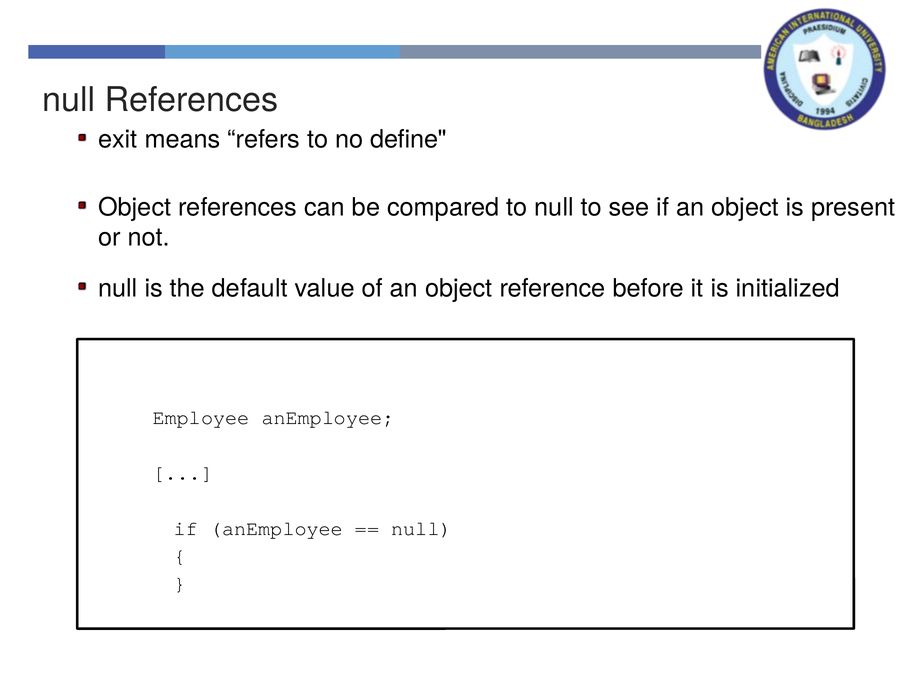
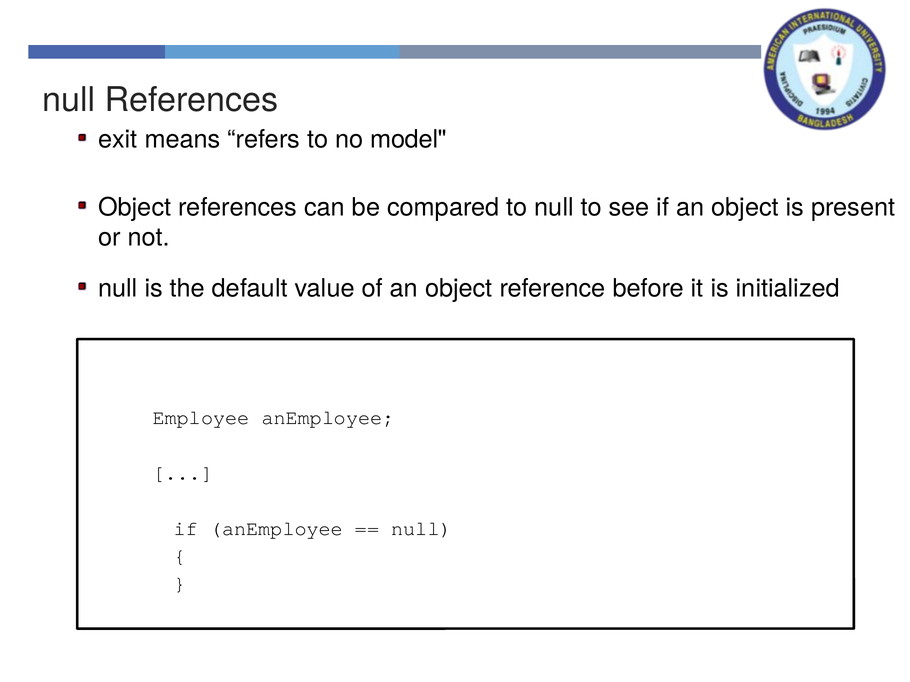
define: define -> model (409, 140)
